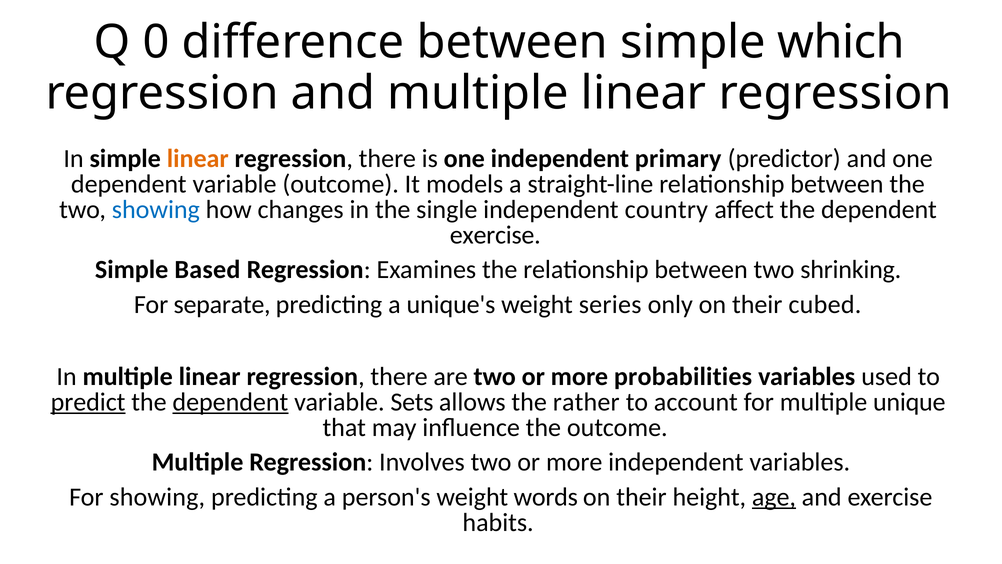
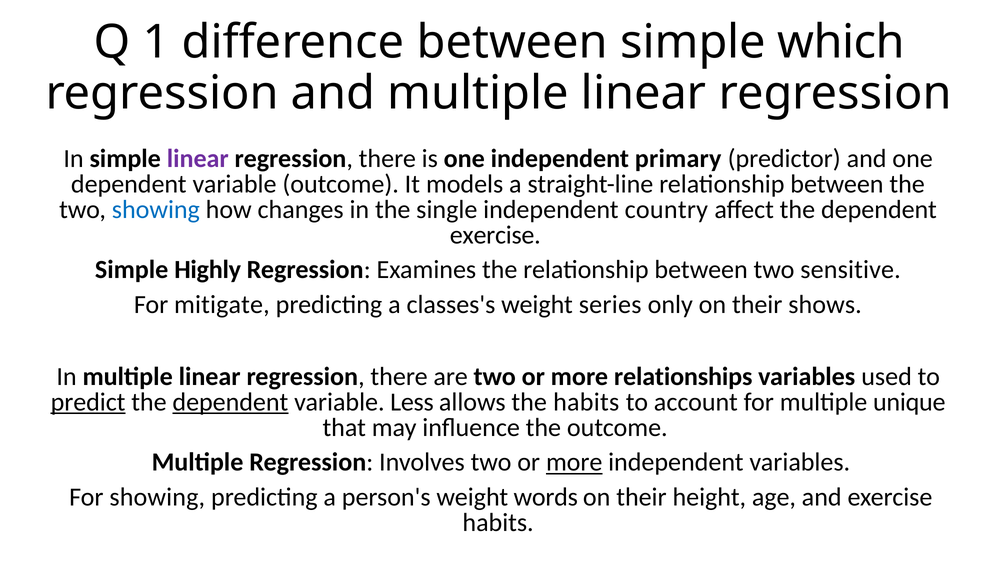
0: 0 -> 1 (156, 42)
linear colour: orange -> purple (198, 159)
Based: Based -> Highly (208, 270)
shrinking: shrinking -> sensitive (851, 270)
separate: separate -> mitigate (222, 304)
unique's: unique's -> classes's (451, 304)
cubed: cubed -> shows (825, 304)
probabilities: probabilities -> relationships (683, 377)
Sets: Sets -> Less (412, 402)
the rather: rather -> habits (586, 402)
more underline: none -> present (574, 462)
age underline: present -> none (774, 497)
